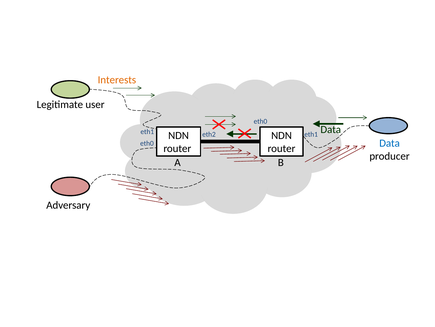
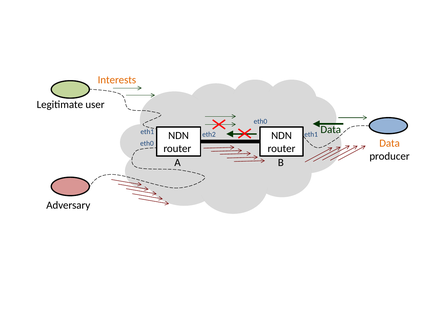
Data colour: blue -> orange (390, 143)
